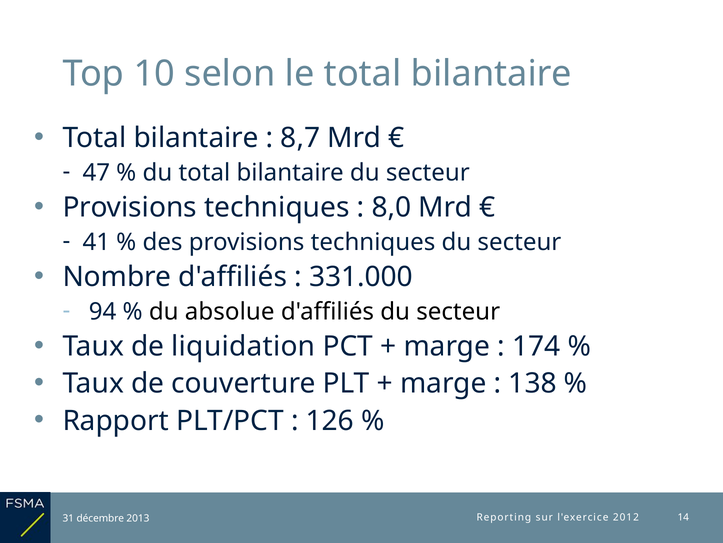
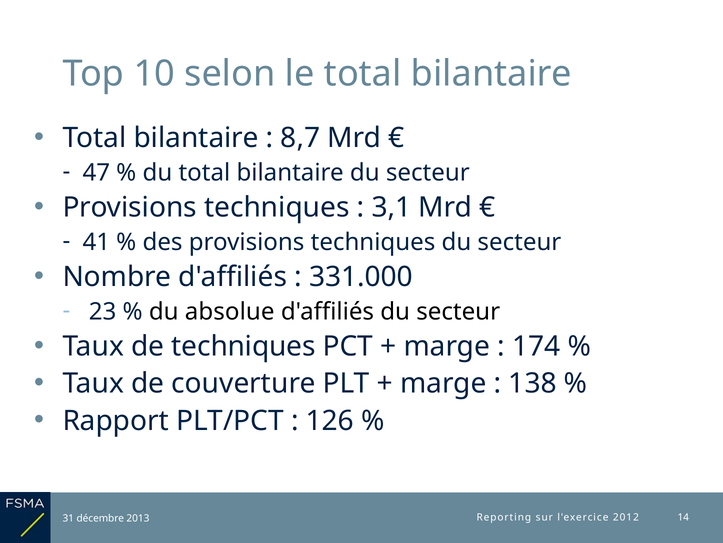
8,0: 8,0 -> 3,1 (391, 207)
94: 94 -> 23 (103, 311)
de liquidation: liquidation -> techniques (244, 346)
